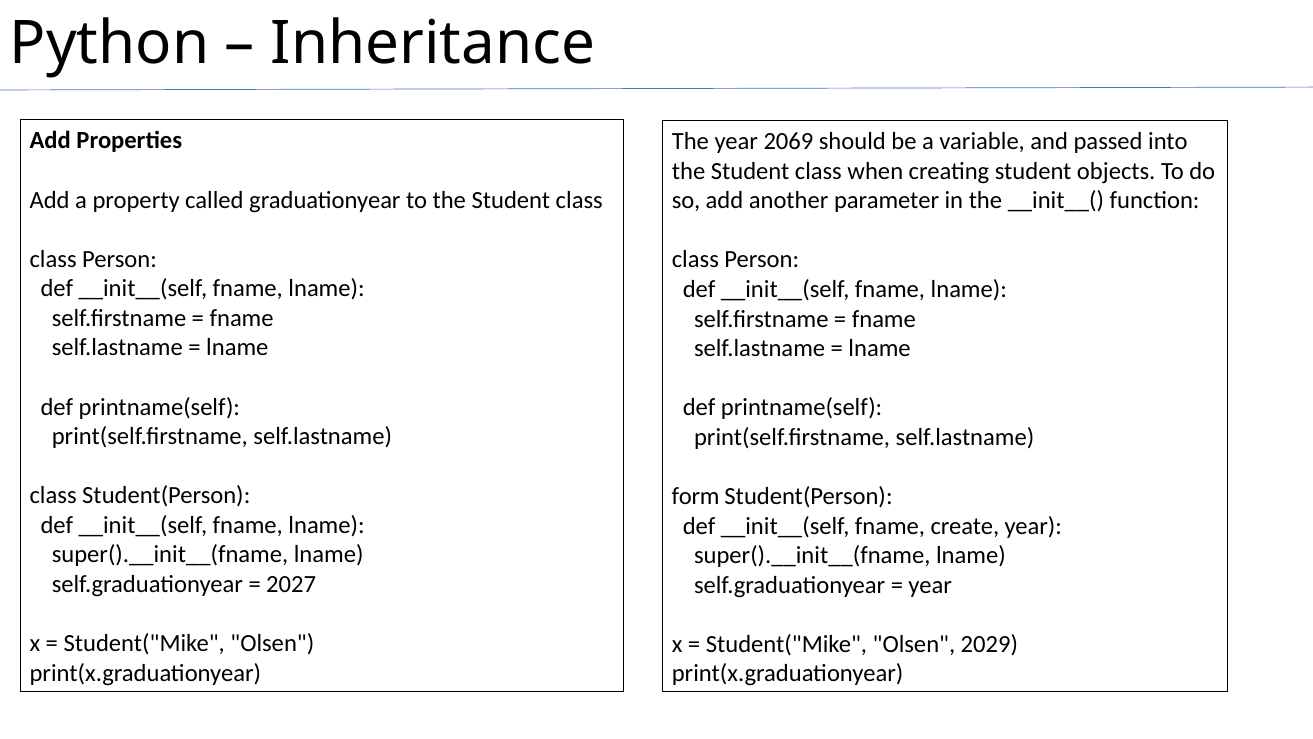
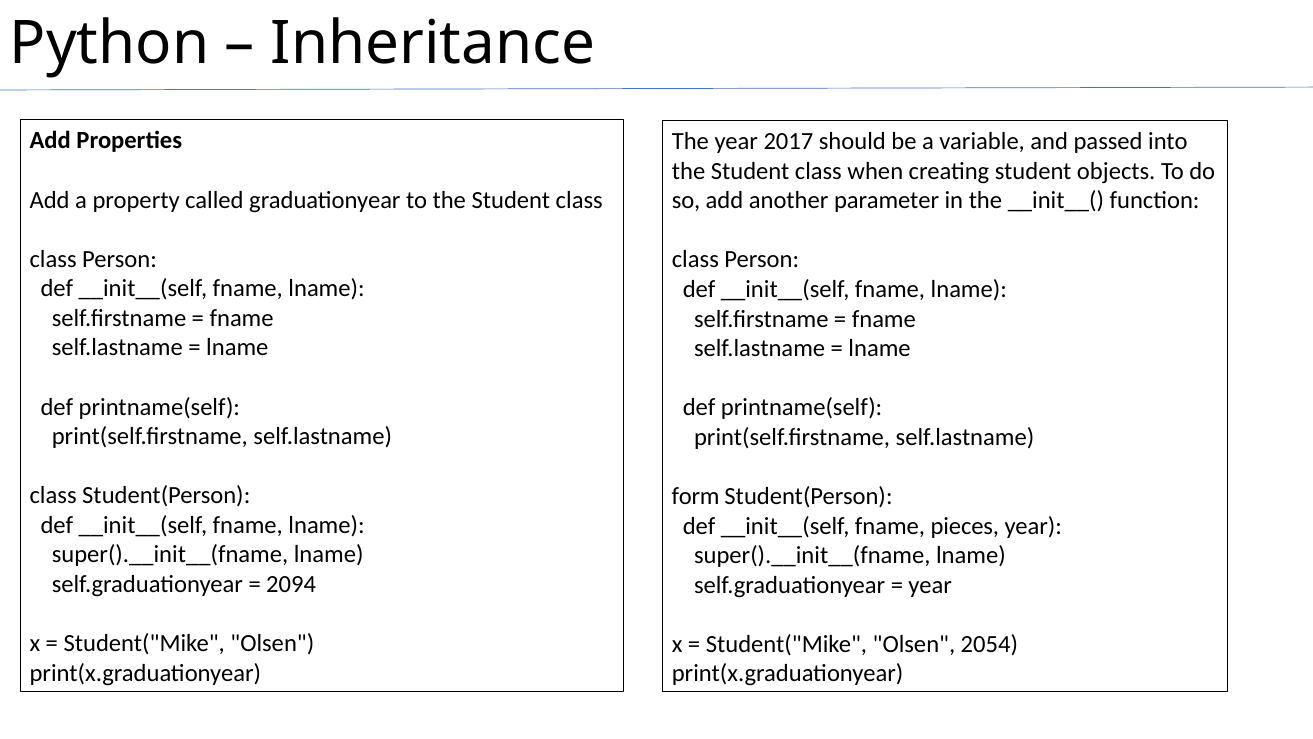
2069: 2069 -> 2017 (788, 142)
create: create -> pieces (965, 526)
2027: 2027 -> 2094 (291, 584)
2029: 2029 -> 2054 (989, 644)
